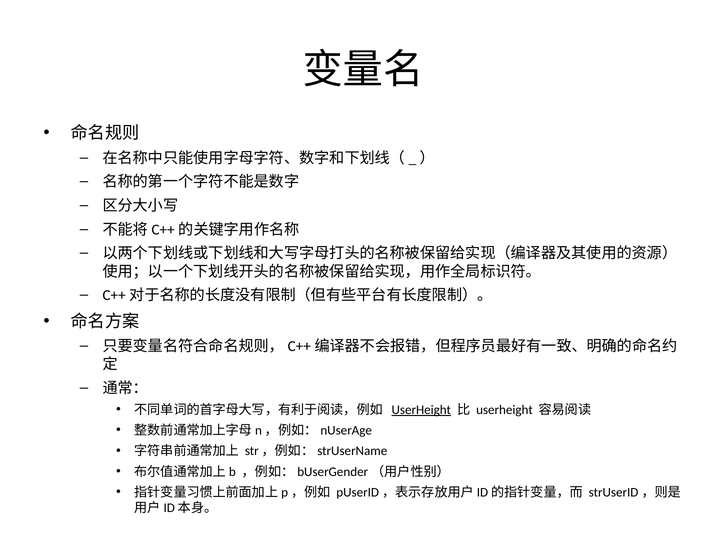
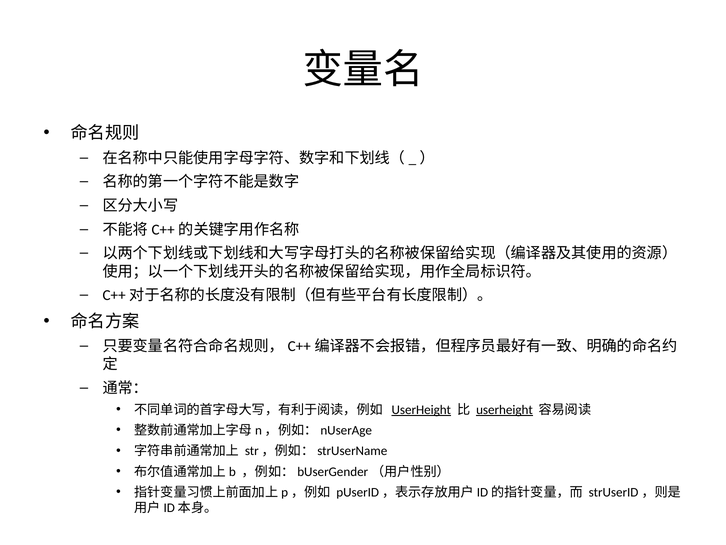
userheight underline: none -> present (504, 410)
